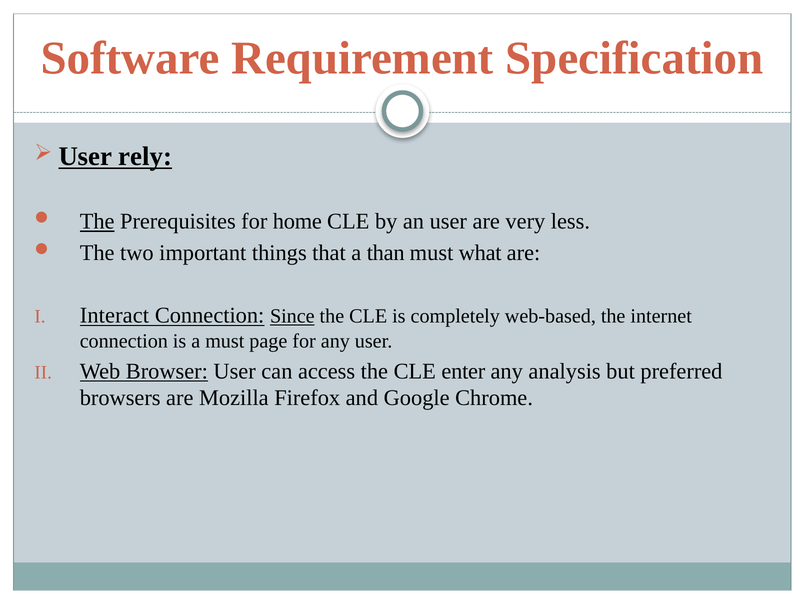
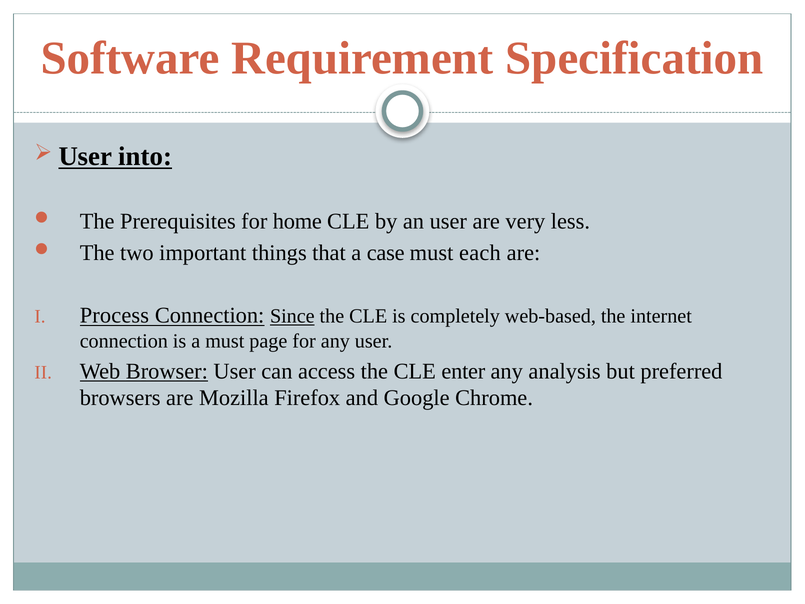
rely: rely -> into (145, 156)
The underline: present -> none (97, 221)
than: than -> case (386, 253)
what: what -> each (480, 253)
Interact: Interact -> Process (114, 315)
